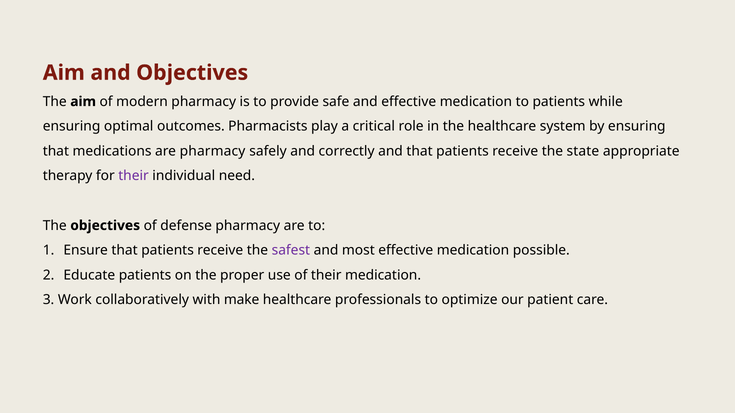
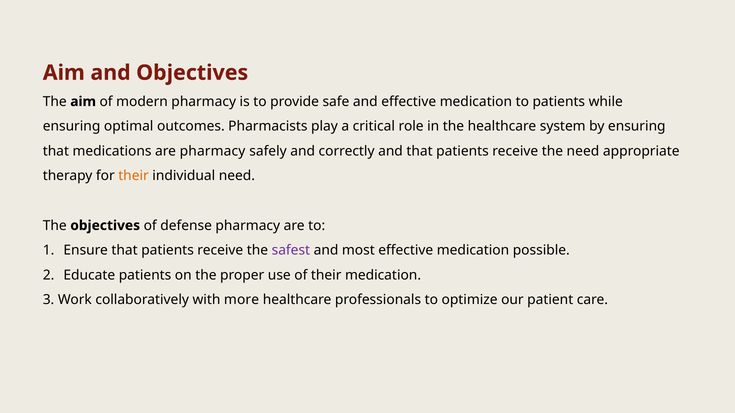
the state: state -> need (583, 151)
their colour: purple -> orange (134, 176)
make: make -> more (242, 300)
